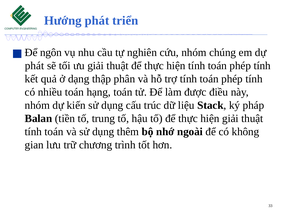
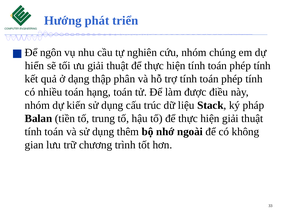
phát: phát -> hiển (34, 66)
